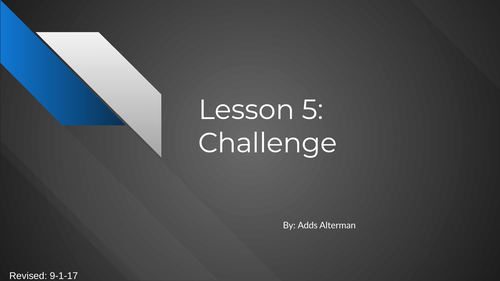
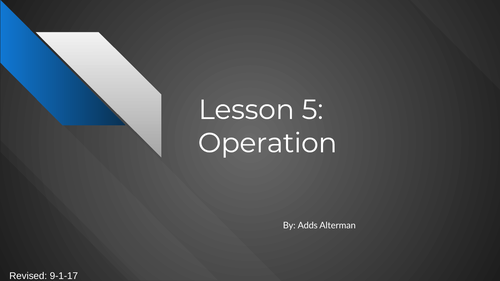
Challenge: Challenge -> Operation (268, 143)
